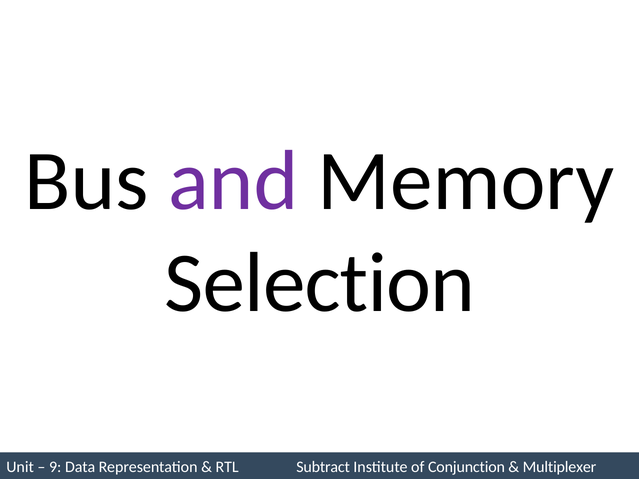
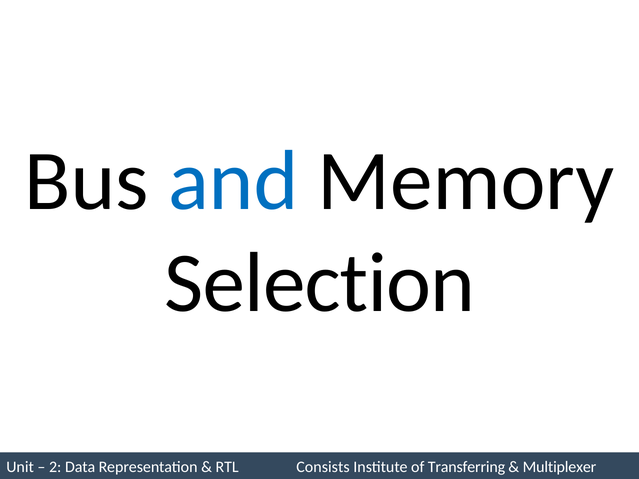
and colour: purple -> blue (233, 181)
9: 9 -> 2 (55, 467)
Subtract: Subtract -> Consists (323, 467)
Conjunction: Conjunction -> Transferring (466, 467)
